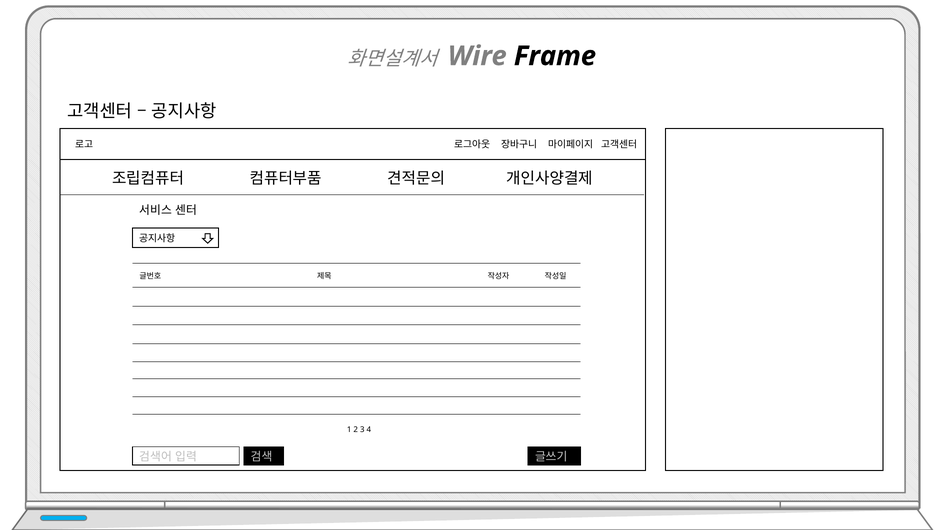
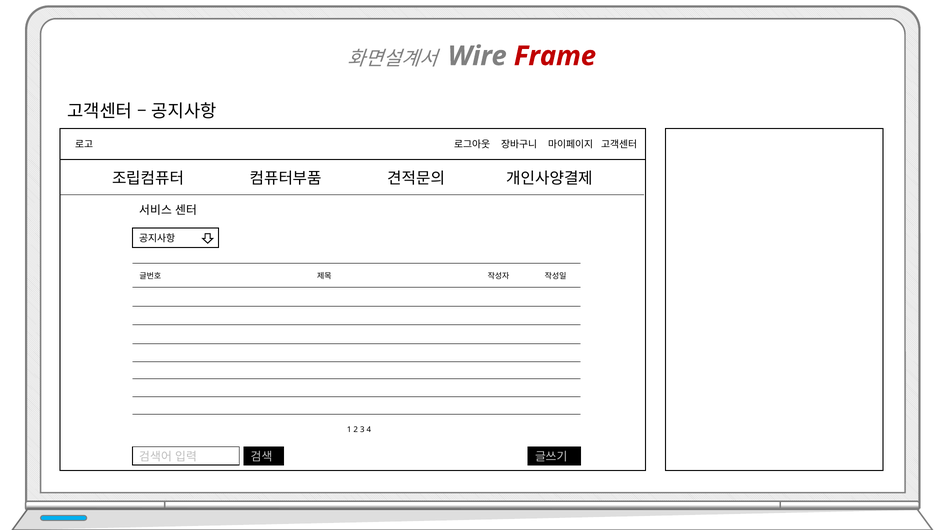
Frame colour: black -> red (555, 56)
